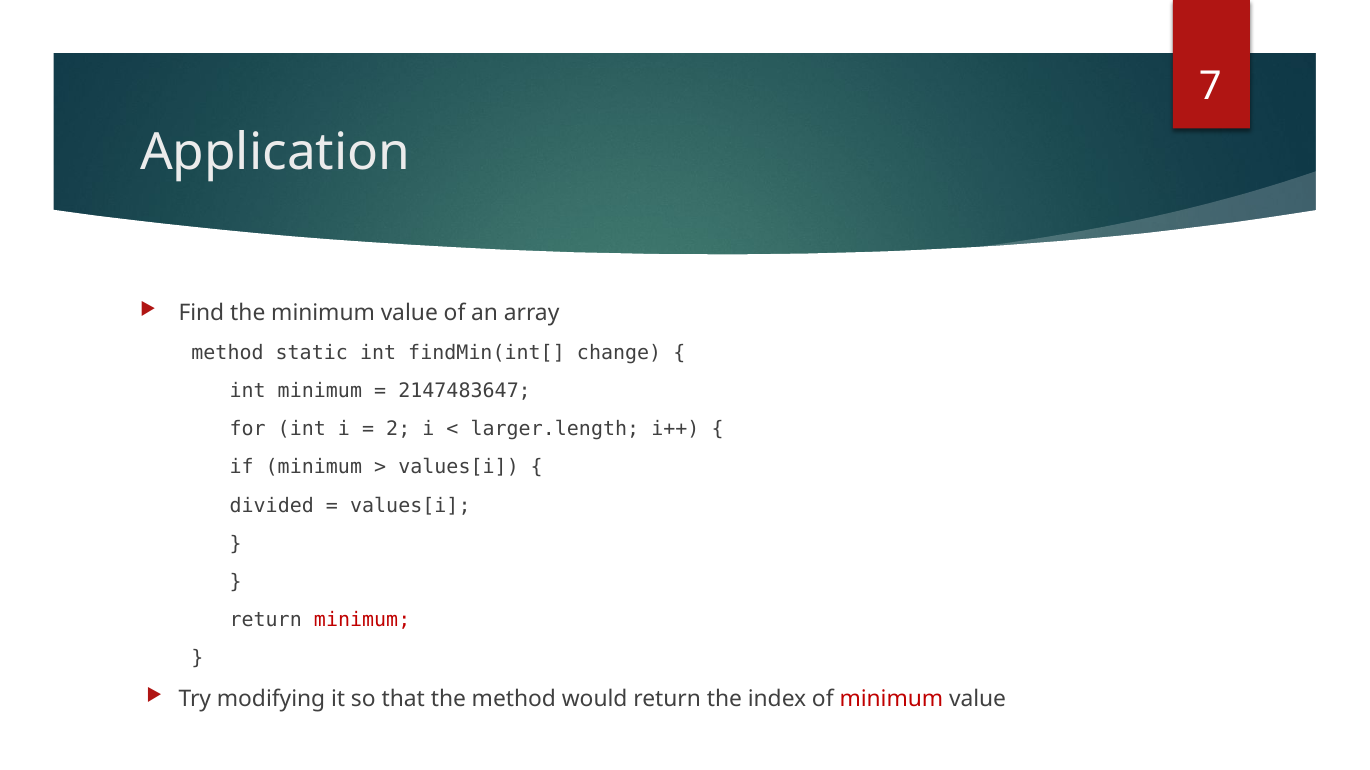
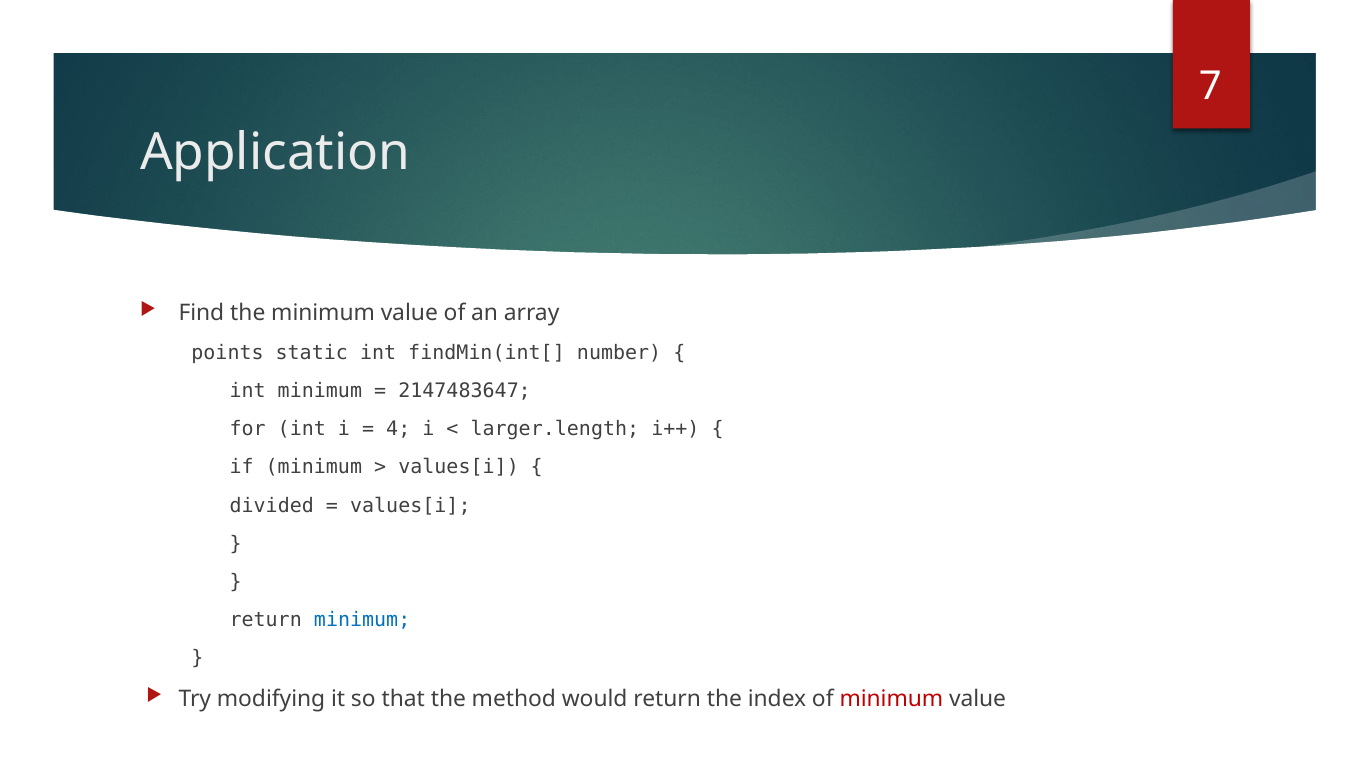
method: method -> points (228, 353)
change: change -> number (619, 353)
2: 2 -> 4 (398, 429)
minimum colour: red -> blue (362, 621)
